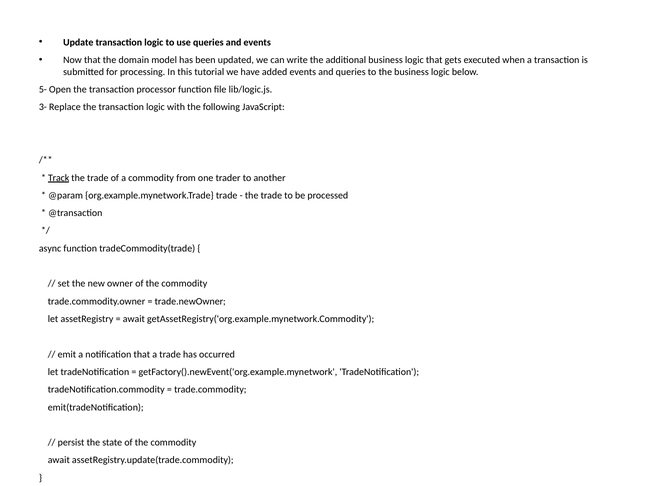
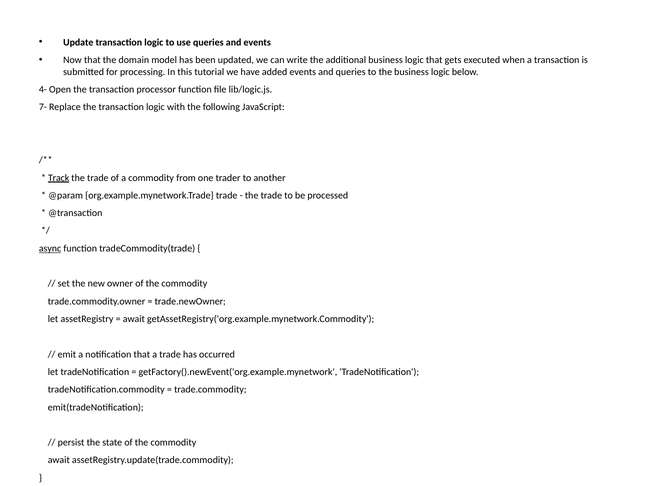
5-: 5- -> 4- (43, 89)
3-: 3- -> 7- (43, 107)
async underline: none -> present (50, 248)
